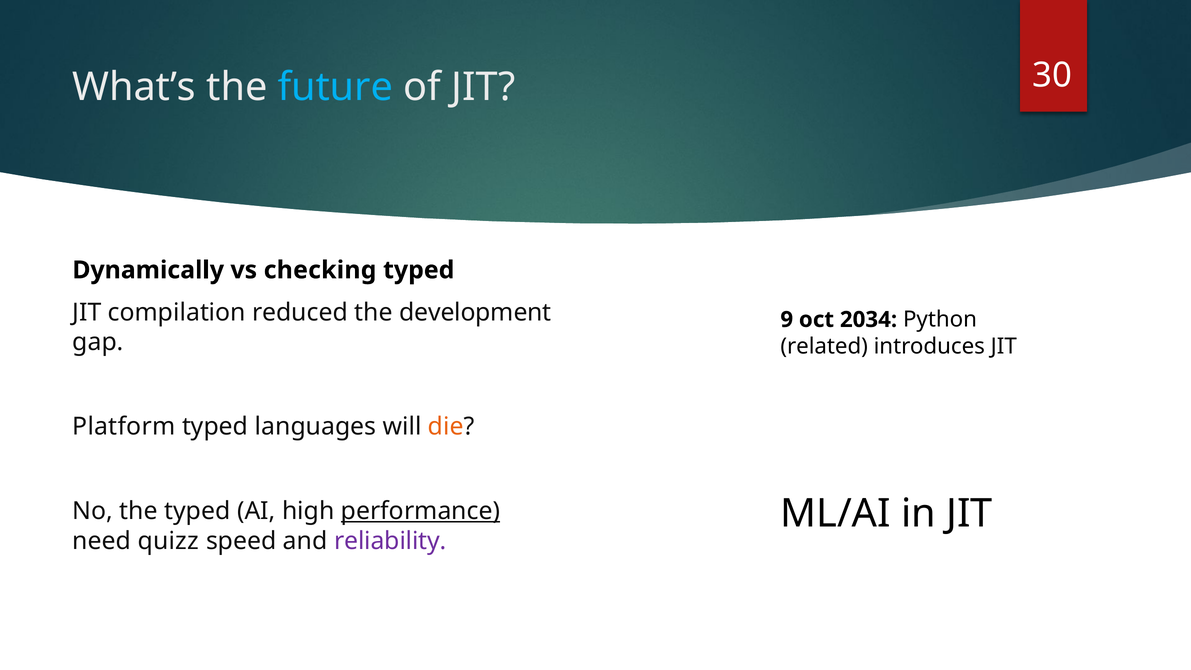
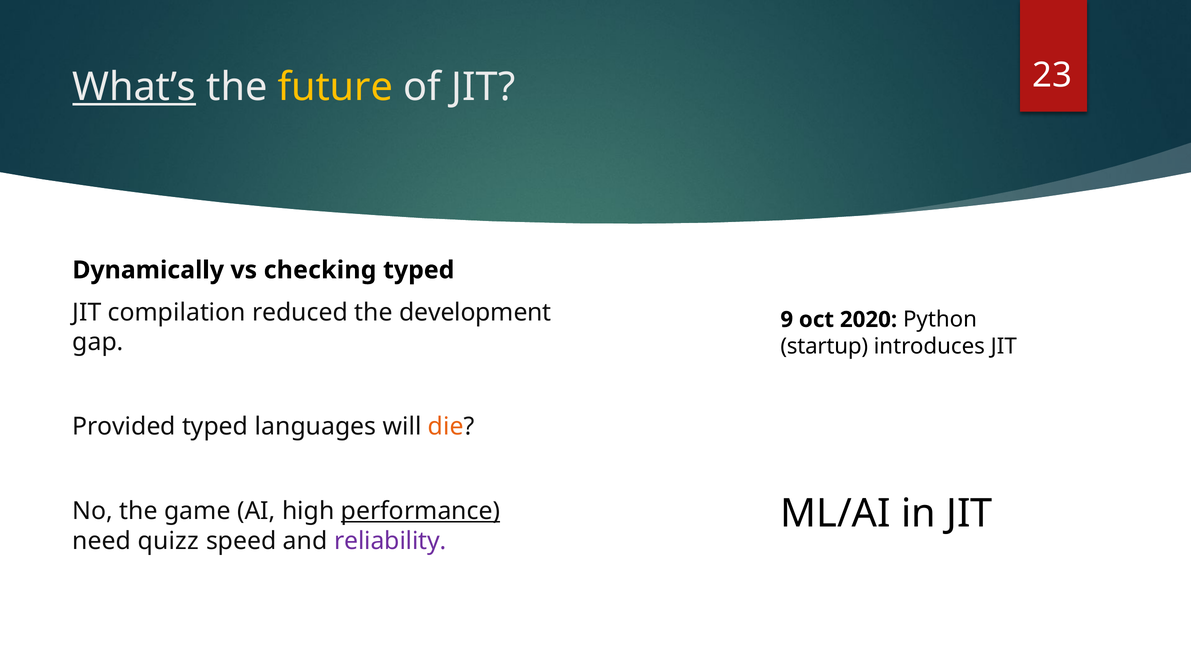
What’s underline: none -> present (134, 87)
future colour: light blue -> yellow (335, 87)
30: 30 -> 23 (1052, 75)
2034: 2034 -> 2020 (869, 320)
related: related -> startup (824, 346)
Platform: Platform -> Provided (124, 427)
the typed: typed -> game (197, 511)
